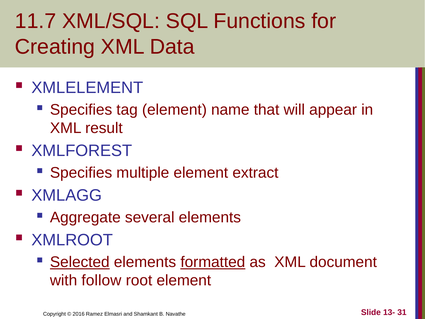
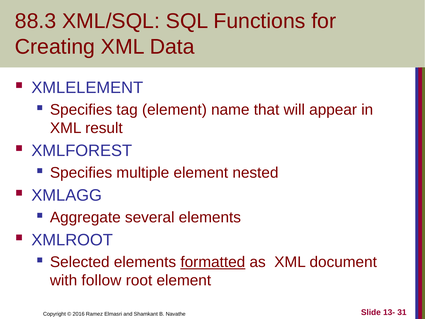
11.7: 11.7 -> 88.3 (36, 21)
extract: extract -> nested (255, 173)
Selected underline: present -> none (80, 262)
